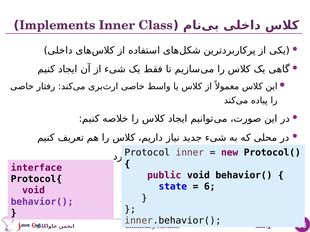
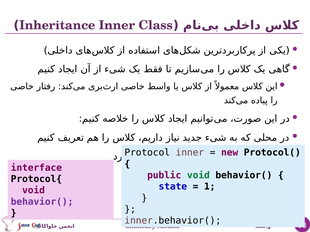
Implements: Implements -> Inheritance (57, 25)
void colour: black -> green (198, 176)
6: 6 -> 1 (210, 187)
